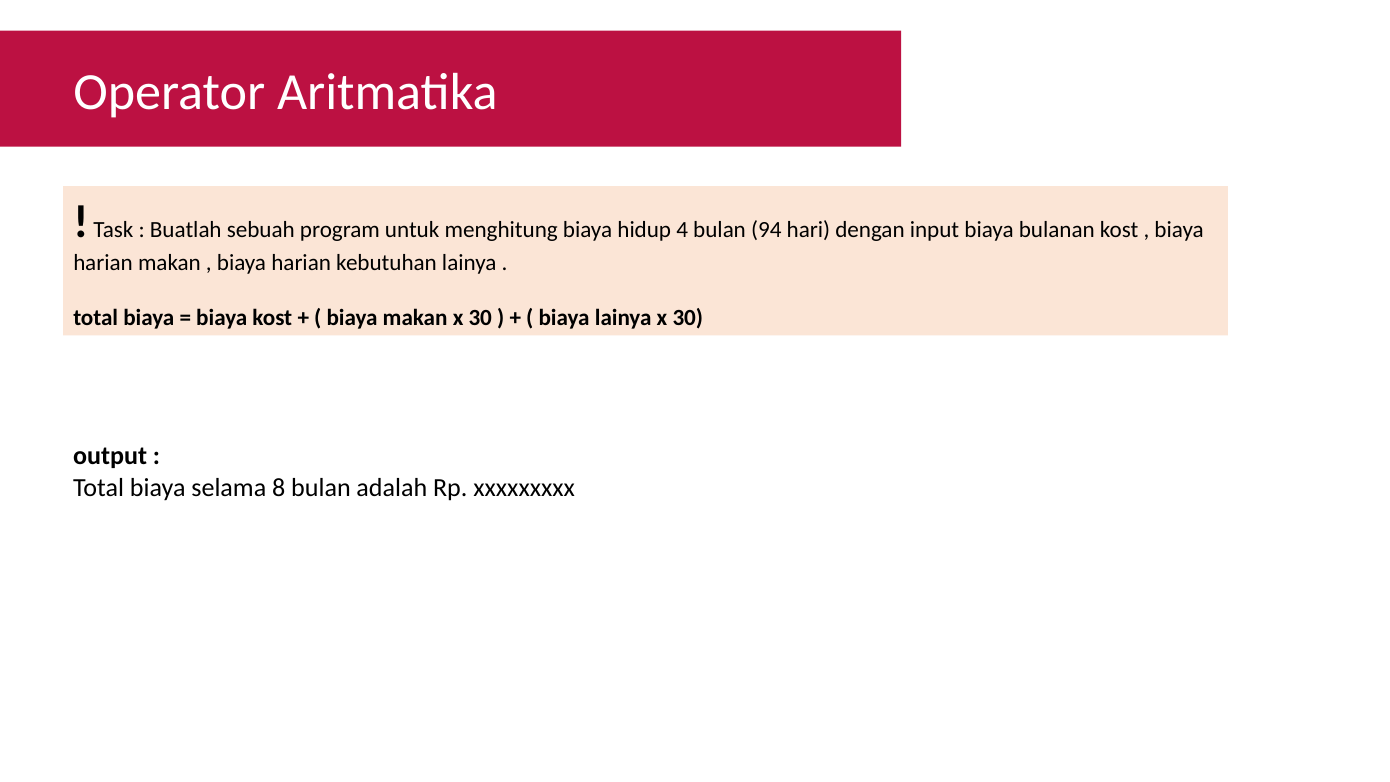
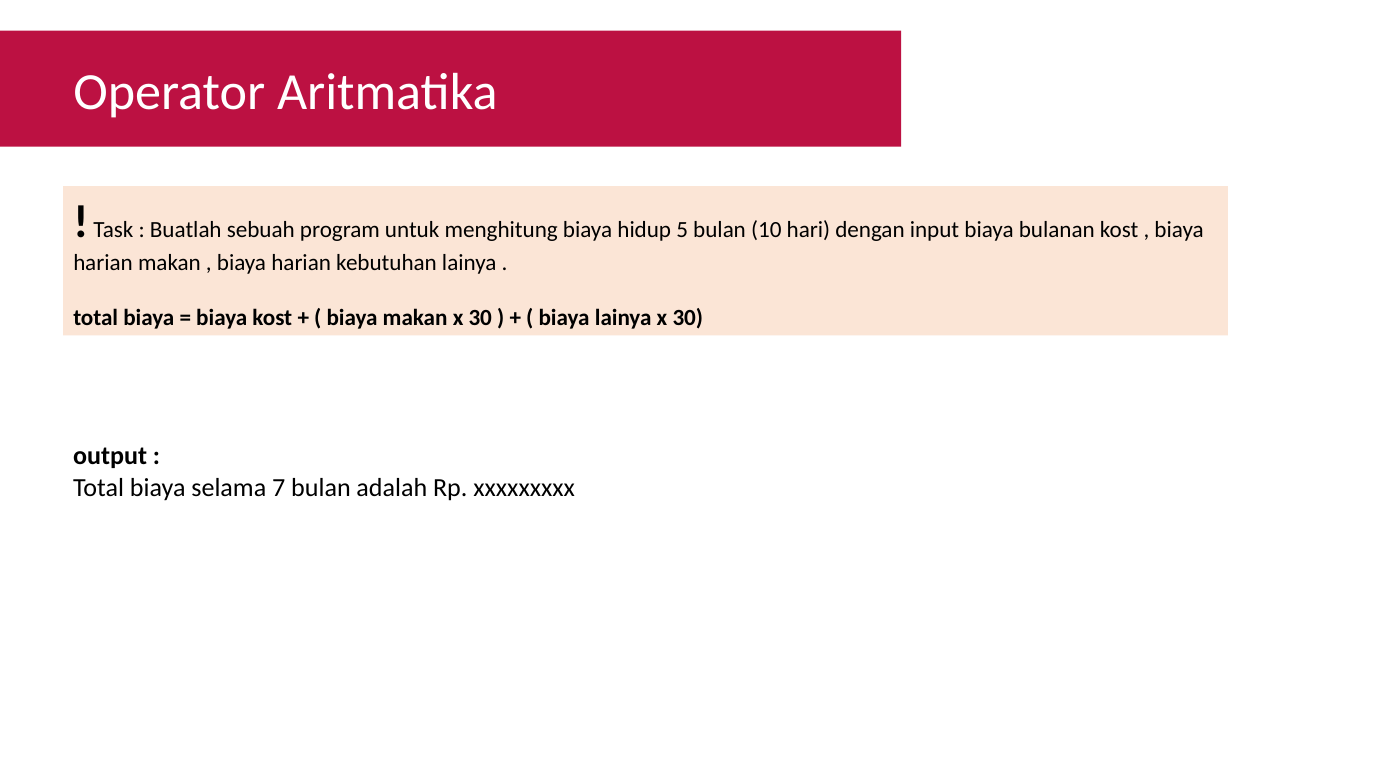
4: 4 -> 5 (682, 230)
94: 94 -> 10 (766, 230)
8: 8 -> 7 (279, 487)
